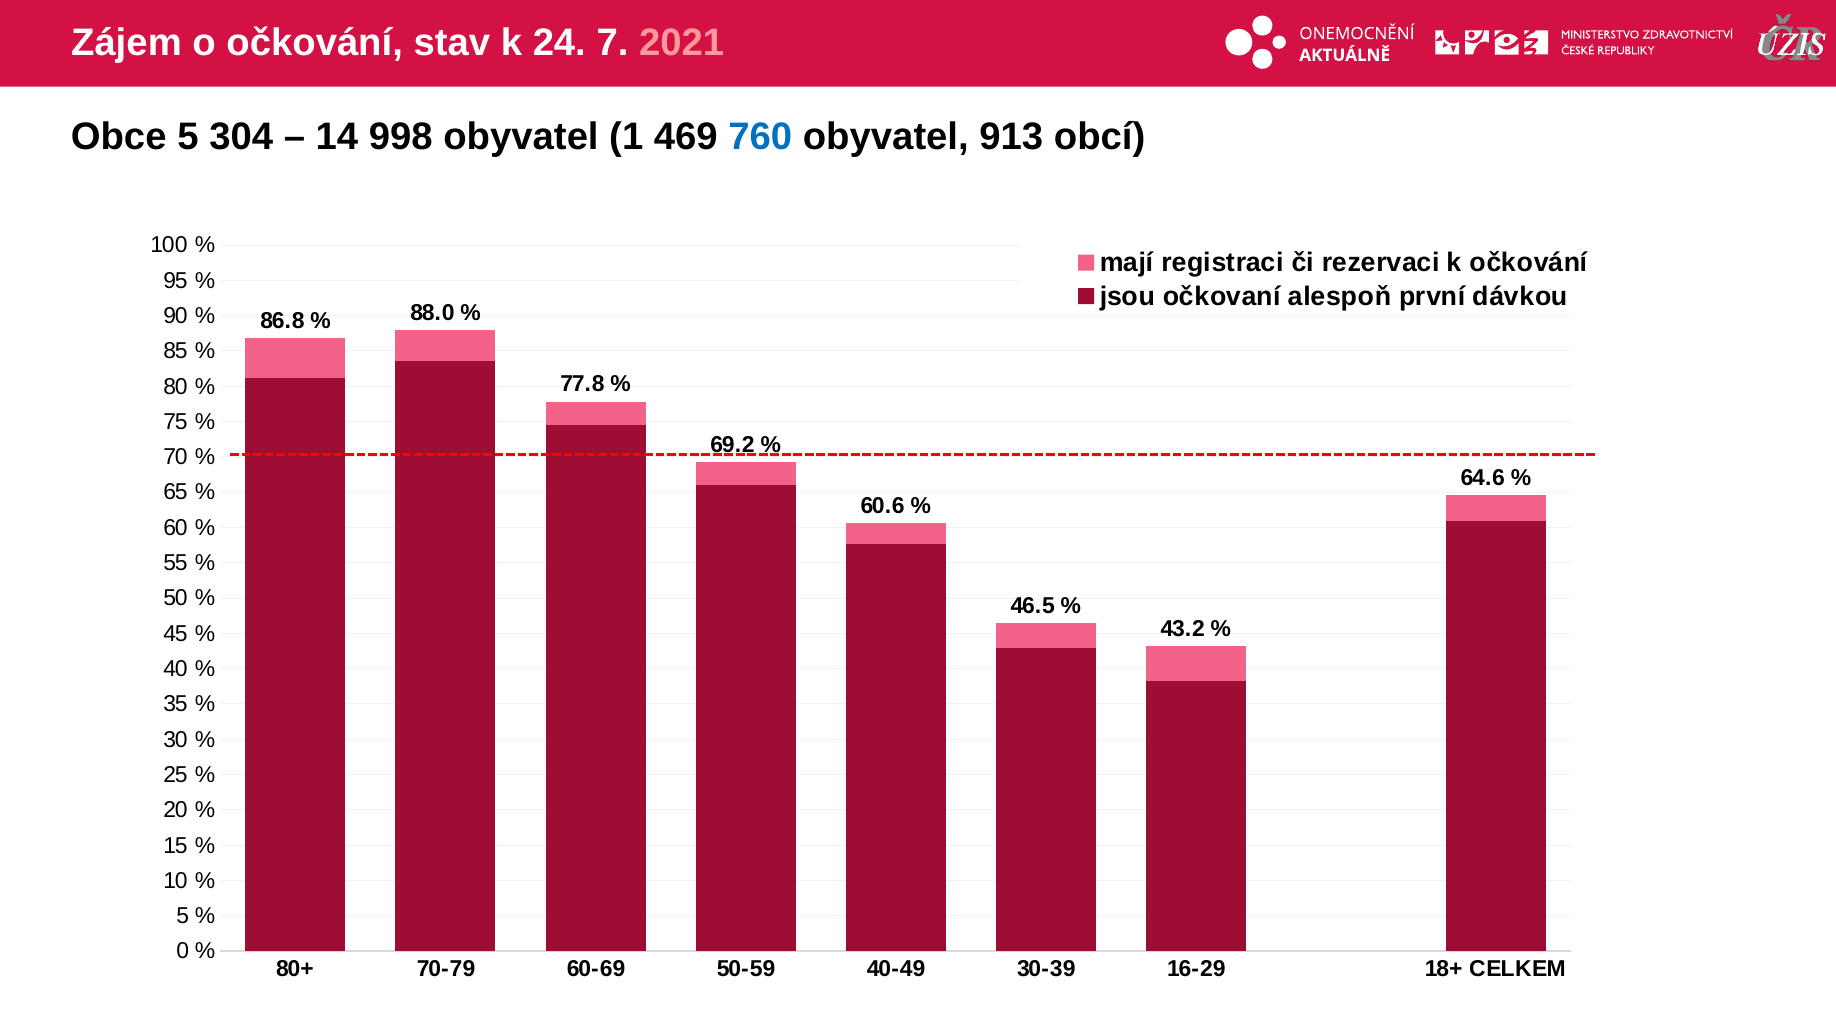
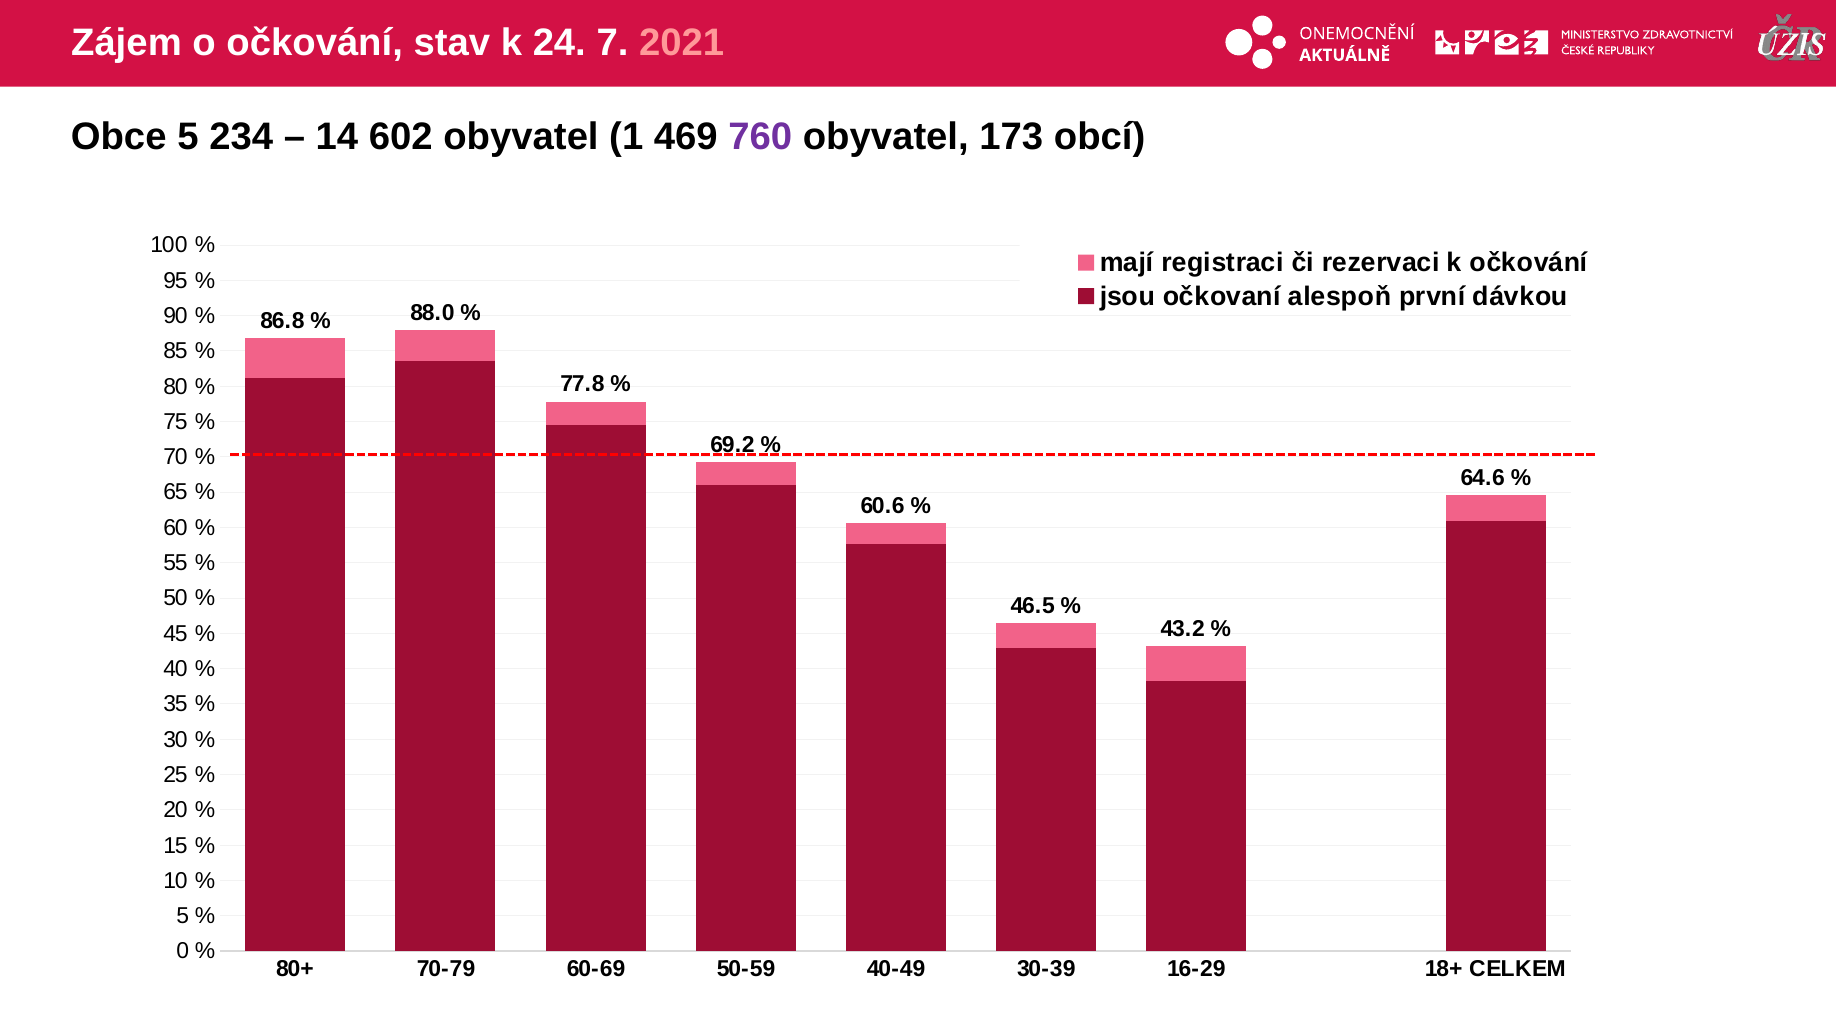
304: 304 -> 234 (241, 137)
998: 998 -> 602 (401, 137)
760 colour: blue -> purple (760, 137)
913: 913 -> 173 (1011, 137)
